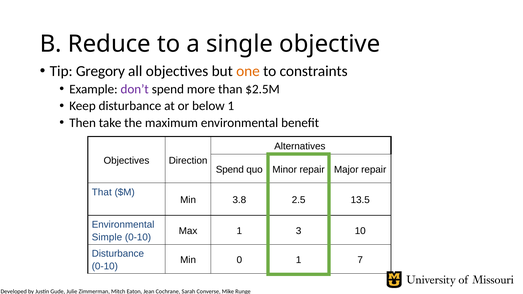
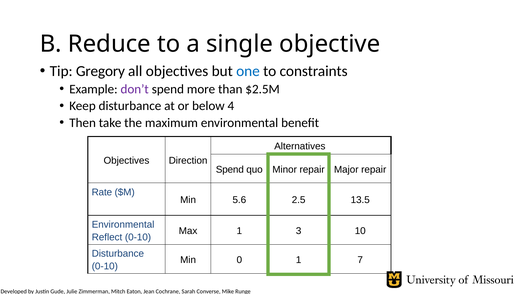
one colour: orange -> blue (248, 71)
below 1: 1 -> 4 (231, 106)
That: That -> Rate (102, 192)
3.8: 3.8 -> 5.6 (239, 200)
Simple: Simple -> Reflect (107, 237)
